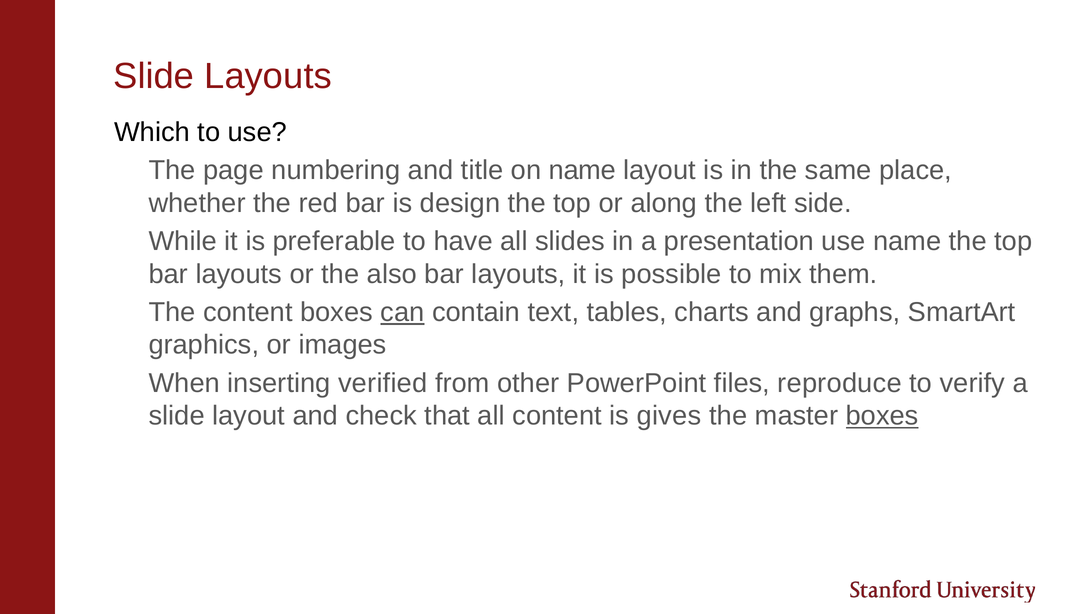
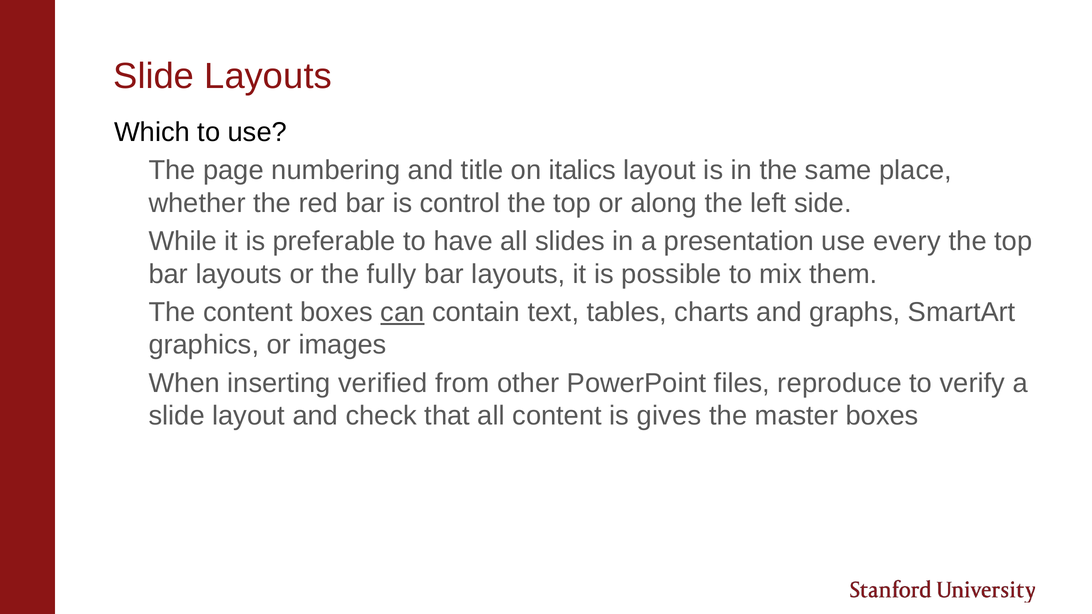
on name: name -> italics (582, 170)
design: design -> control (460, 203)
use name: name -> every (907, 241)
also: also -> fully (392, 274)
boxes underline: present -> none (882, 416)
